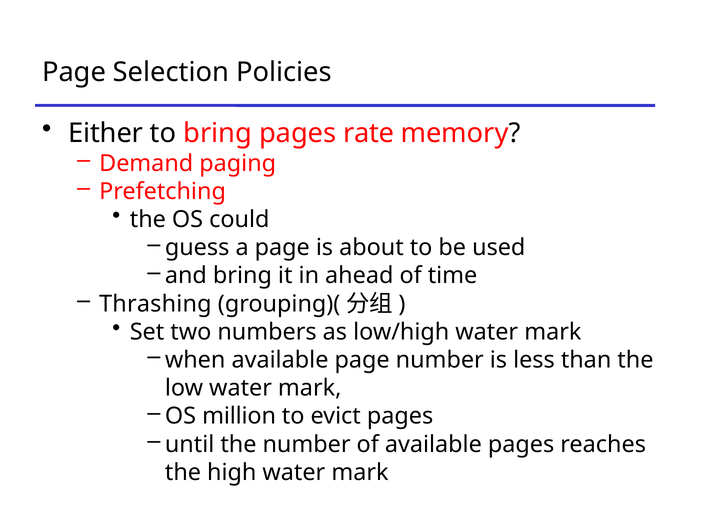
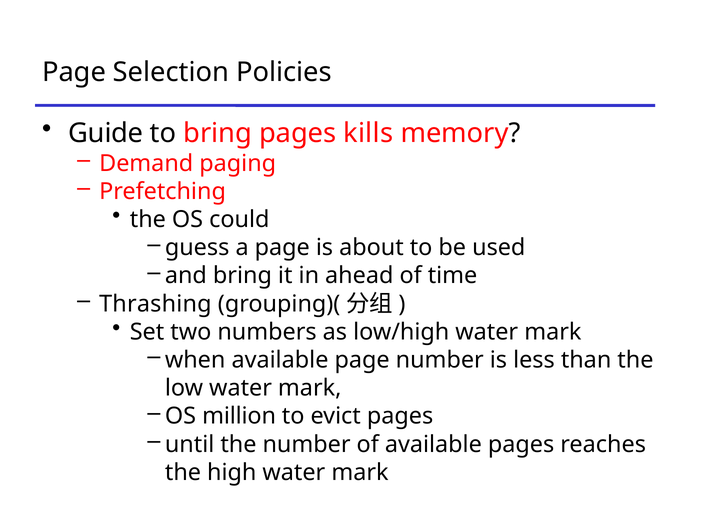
Either: Either -> Guide (106, 133)
rate: rate -> kills (368, 133)
